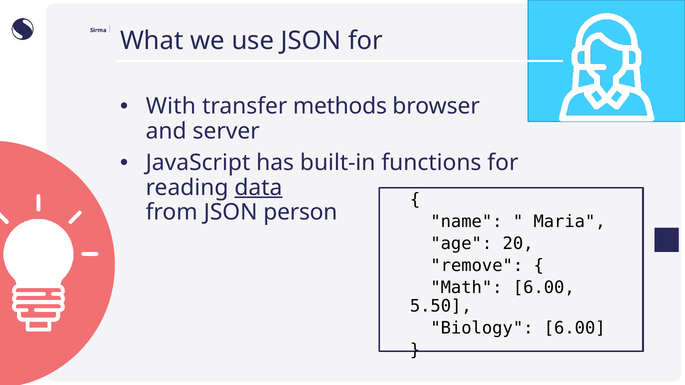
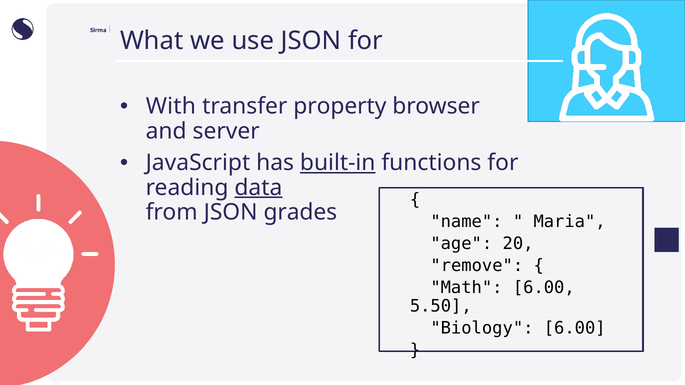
methods: methods -> property (340, 107)
built-in underline: none -> present (338, 163)
person: person -> grades (300, 212)
